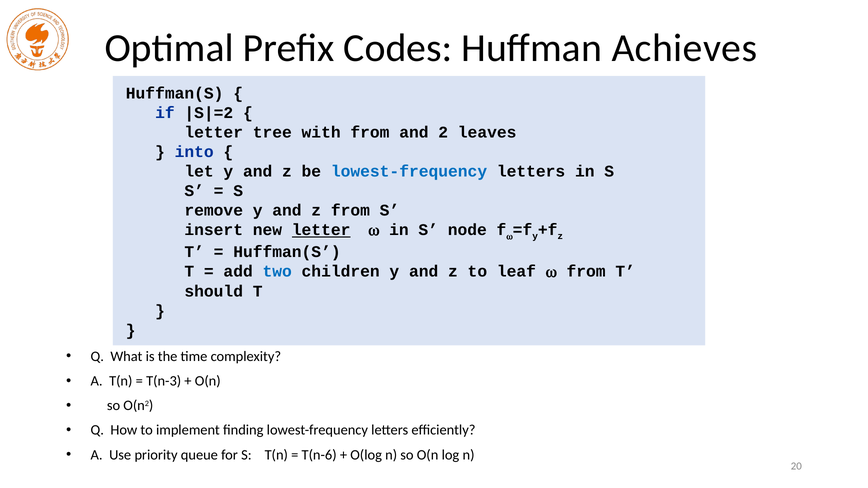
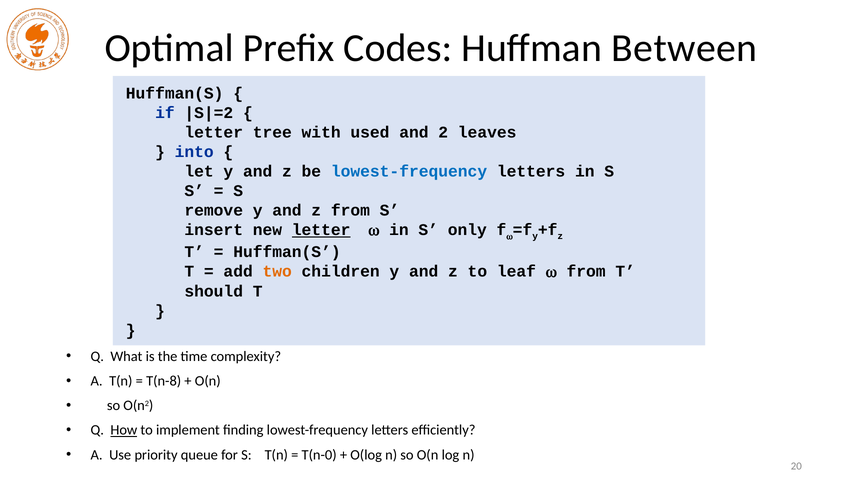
Achieves: Achieves -> Between (684, 48)
with from: from -> used (370, 132)
node: node -> only (467, 230)
two colour: blue -> orange (277, 272)
T(n-3: T(n-3 -> T(n-8 (164, 381)
How underline: none -> present (124, 430)
T(n-6: T(n-6 -> T(n-0 (319, 455)
